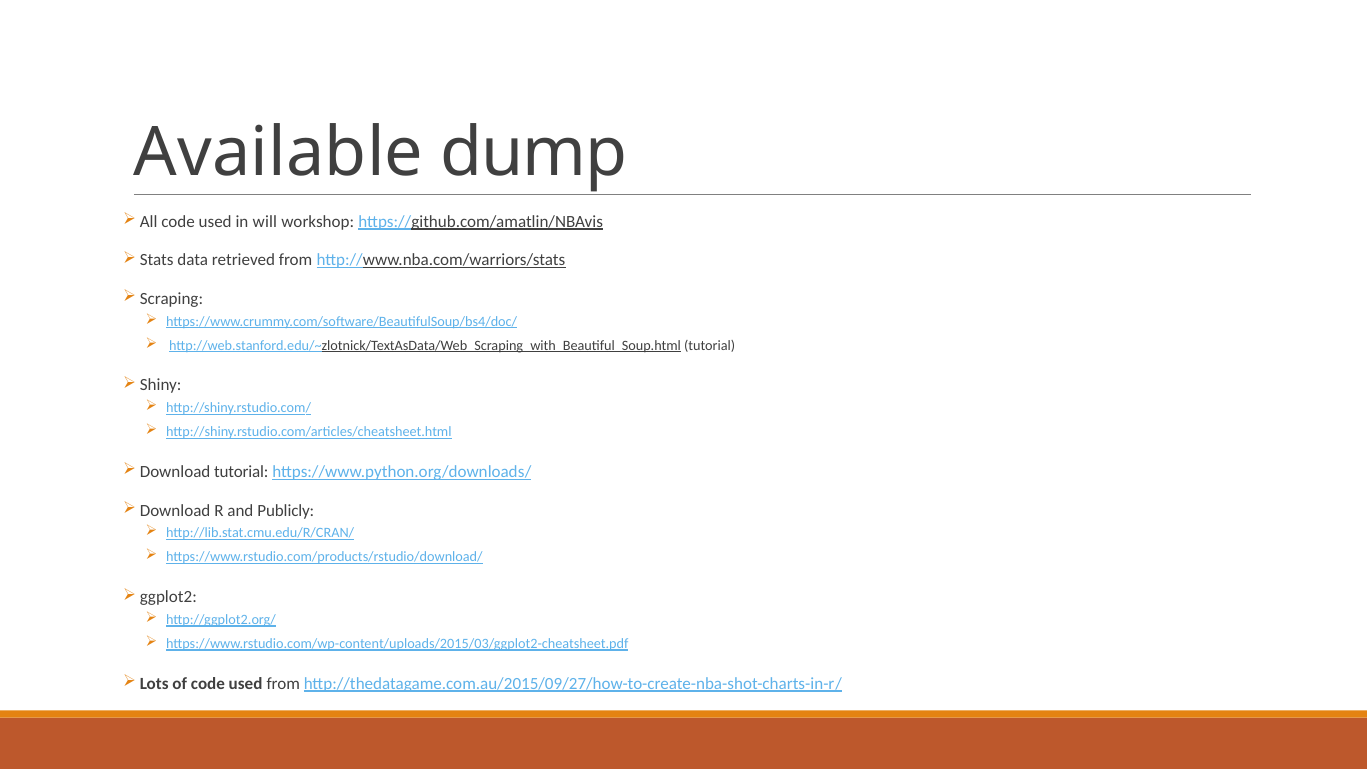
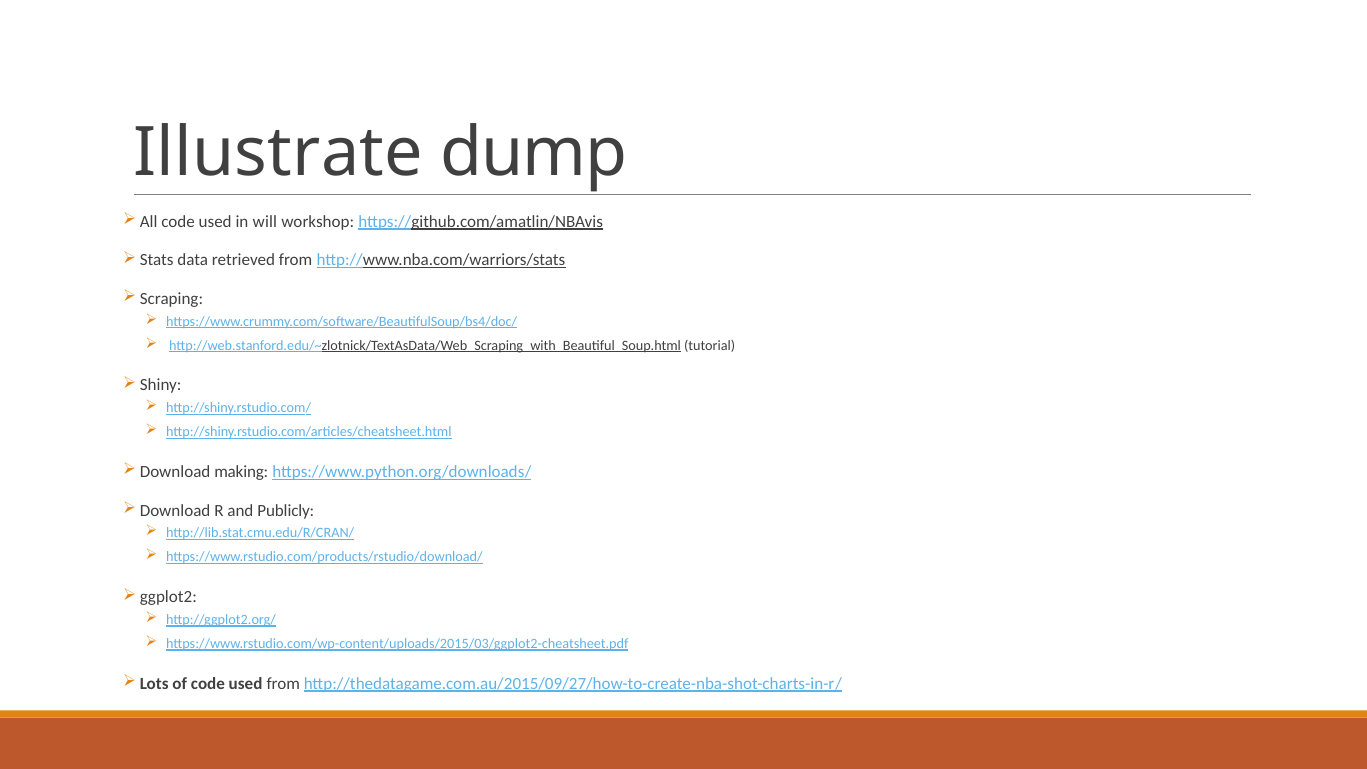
Available: Available -> Illustrate (278, 153)
Download tutorial: tutorial -> making (241, 472)
